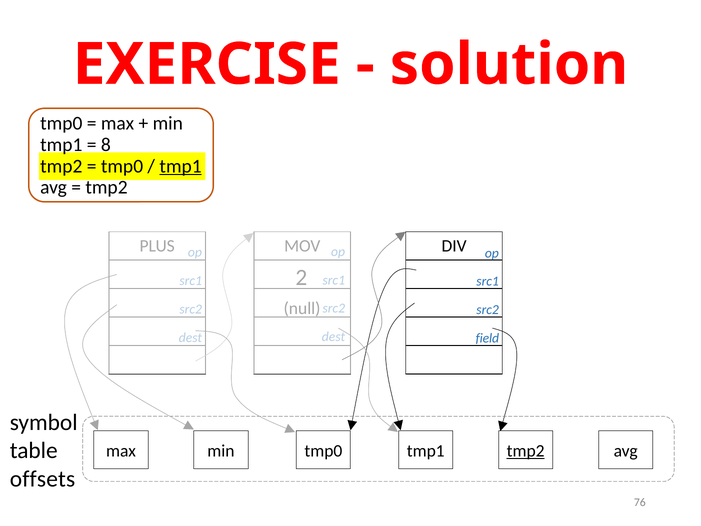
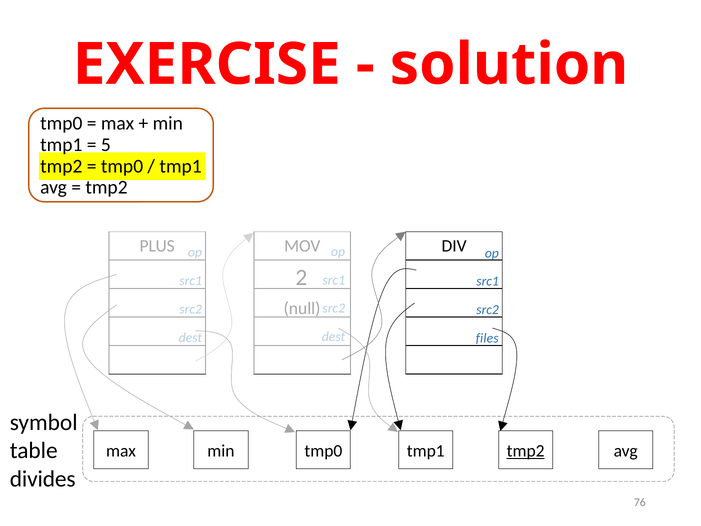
8: 8 -> 5 (106, 145)
tmp1 underline: present -> none (181, 166)
field: field -> files (487, 338)
offsets: offsets -> divides (43, 479)
